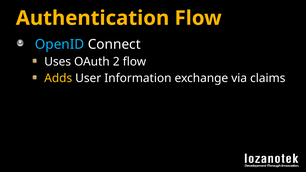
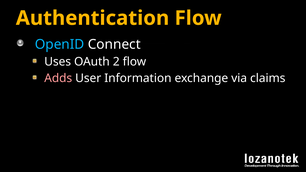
Adds colour: yellow -> pink (58, 78)
